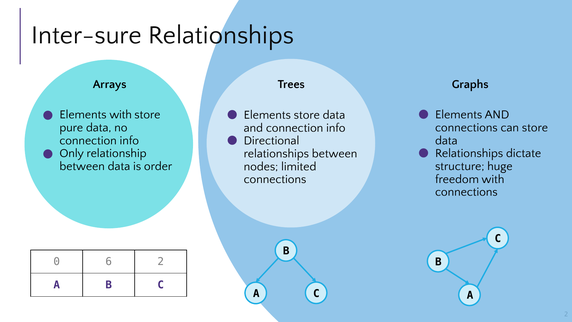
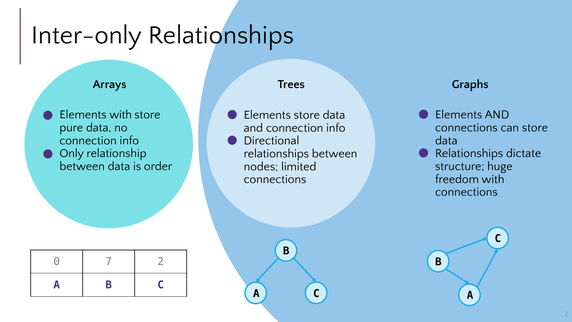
Inter-sure: Inter-sure -> Inter-only (87, 35)
6: 6 -> 7 (109, 262)
